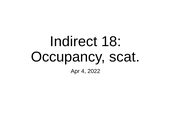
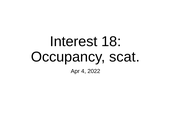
Indirect: Indirect -> Interest (74, 42)
